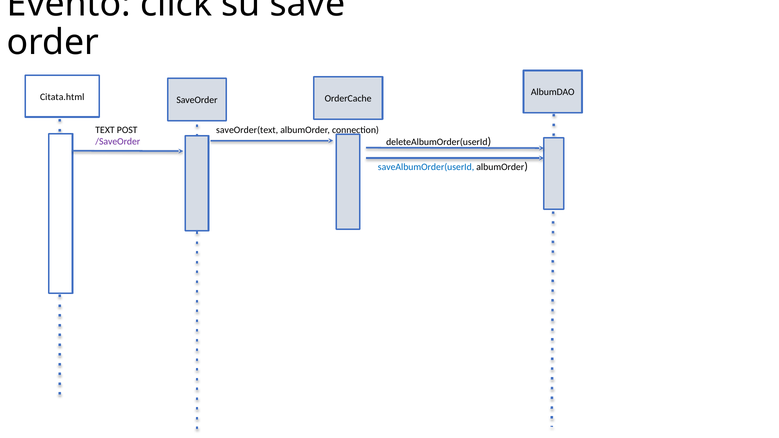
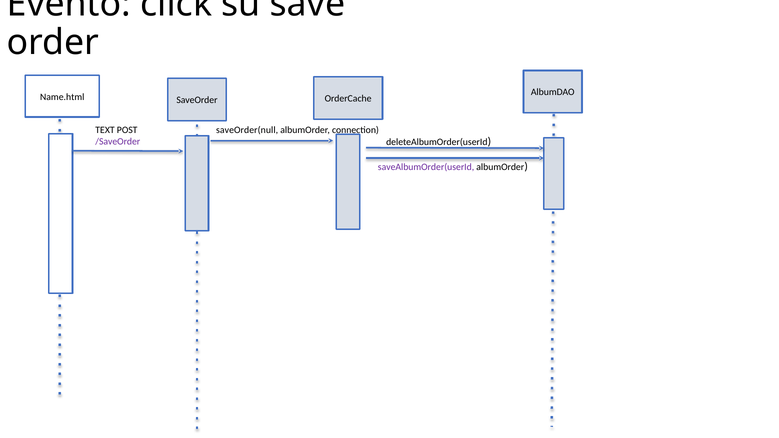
Citata.html: Citata.html -> Name.html (62, 97)
saveOrder(text: saveOrder(text -> saveOrder(null (247, 130)
saveAlbumOrder(userId colour: blue -> purple (426, 167)
